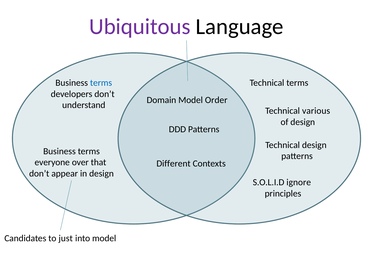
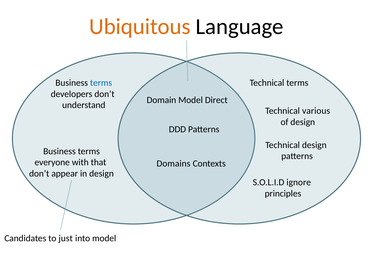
Ubiquitous colour: purple -> orange (140, 26)
Order: Order -> Direct (216, 100)
over: over -> with (80, 162)
Different: Different -> Domains (173, 163)
